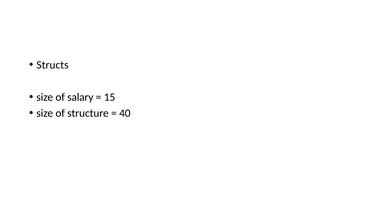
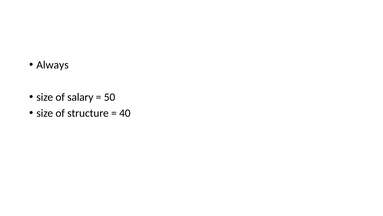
Structs: Structs -> Always (53, 65)
15: 15 -> 50 (110, 97)
